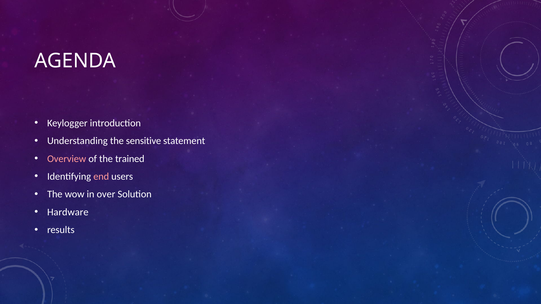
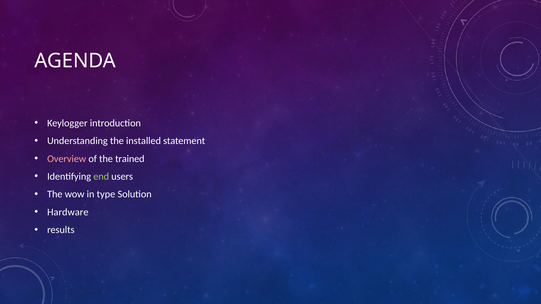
sensitive: sensitive -> installed (144, 141)
end colour: pink -> light green (101, 177)
over: over -> type (106, 195)
